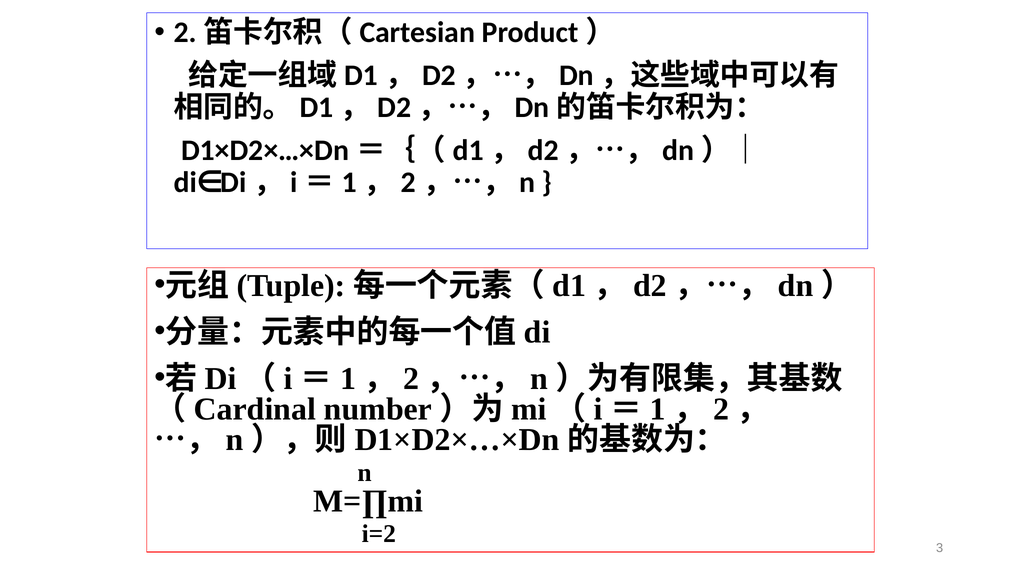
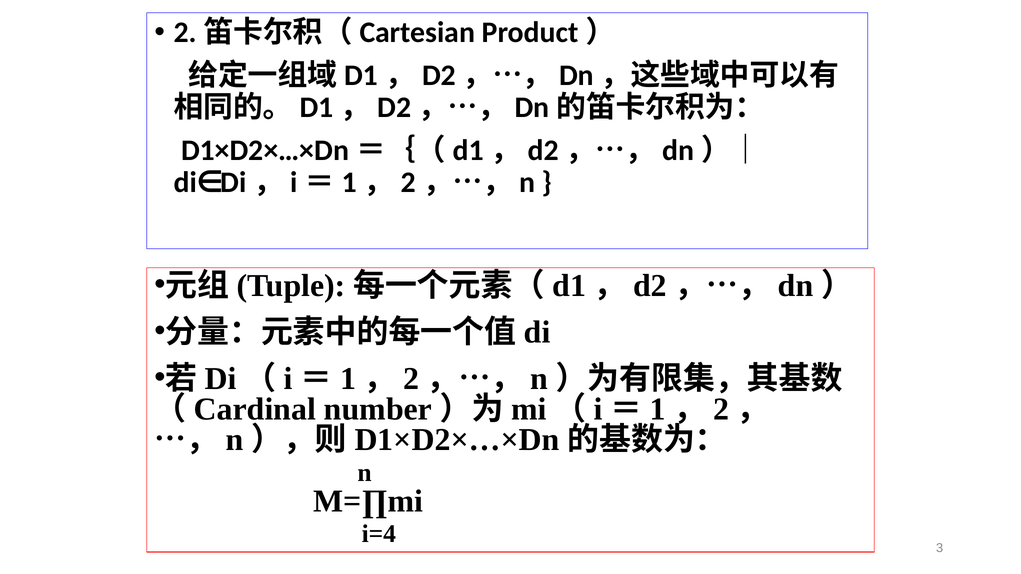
i=2: i=2 -> i=4 (379, 534)
